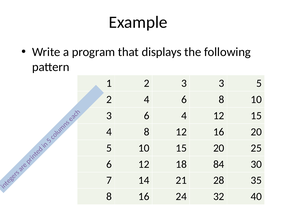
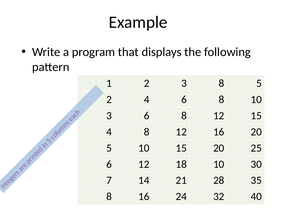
3 3: 3 -> 8 (222, 83)
3 6 4: 4 -> 8 (184, 115)
18 84: 84 -> 10 (219, 164)
